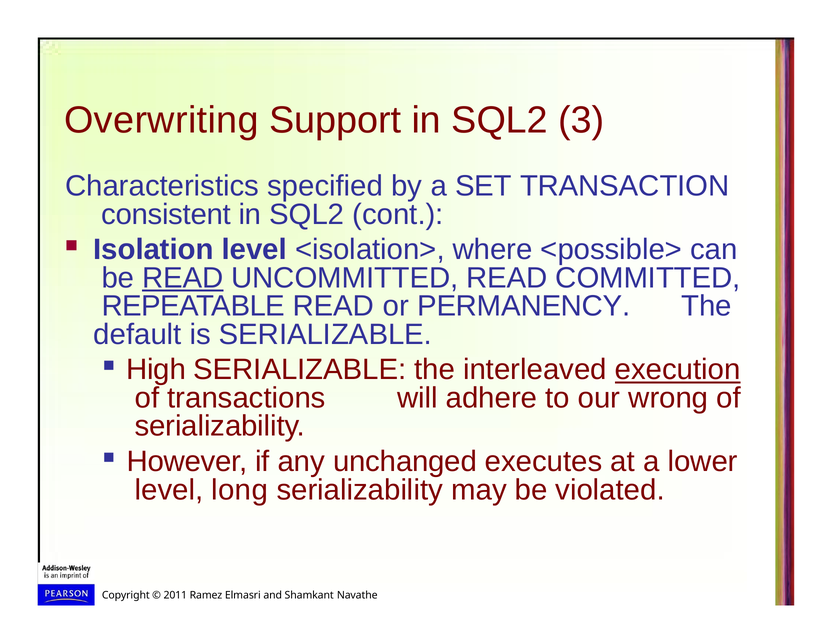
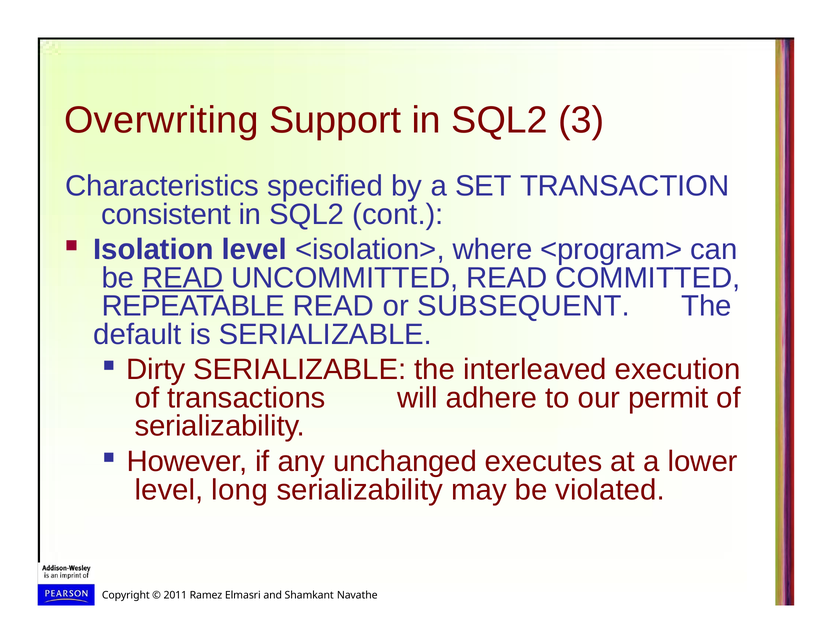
<possible>: <possible> -> <program> (611, 250)
PERMANENCY: PERMANENCY -> SUBSEQUENT (524, 306)
High: High -> Dirty (156, 370)
execution underline: present -> none (678, 370)
wrong: wrong -> permit (668, 398)
